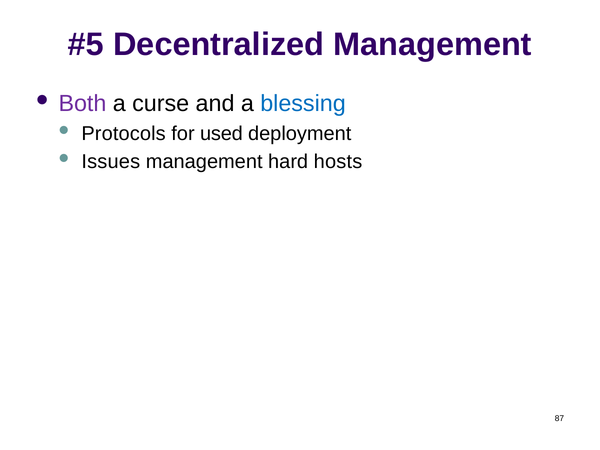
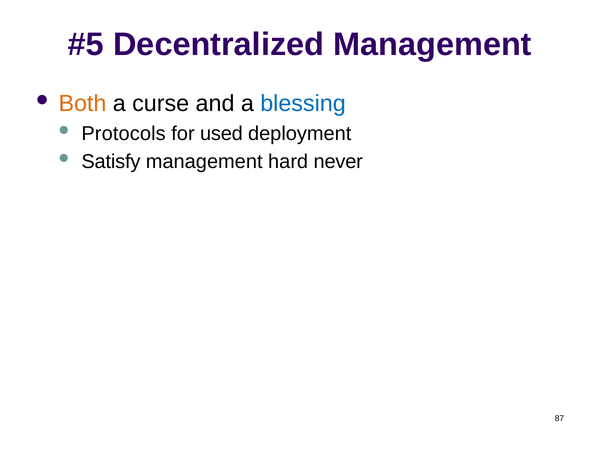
Both colour: purple -> orange (82, 104)
Issues: Issues -> Satisfy (111, 161)
hosts: hosts -> never (338, 161)
